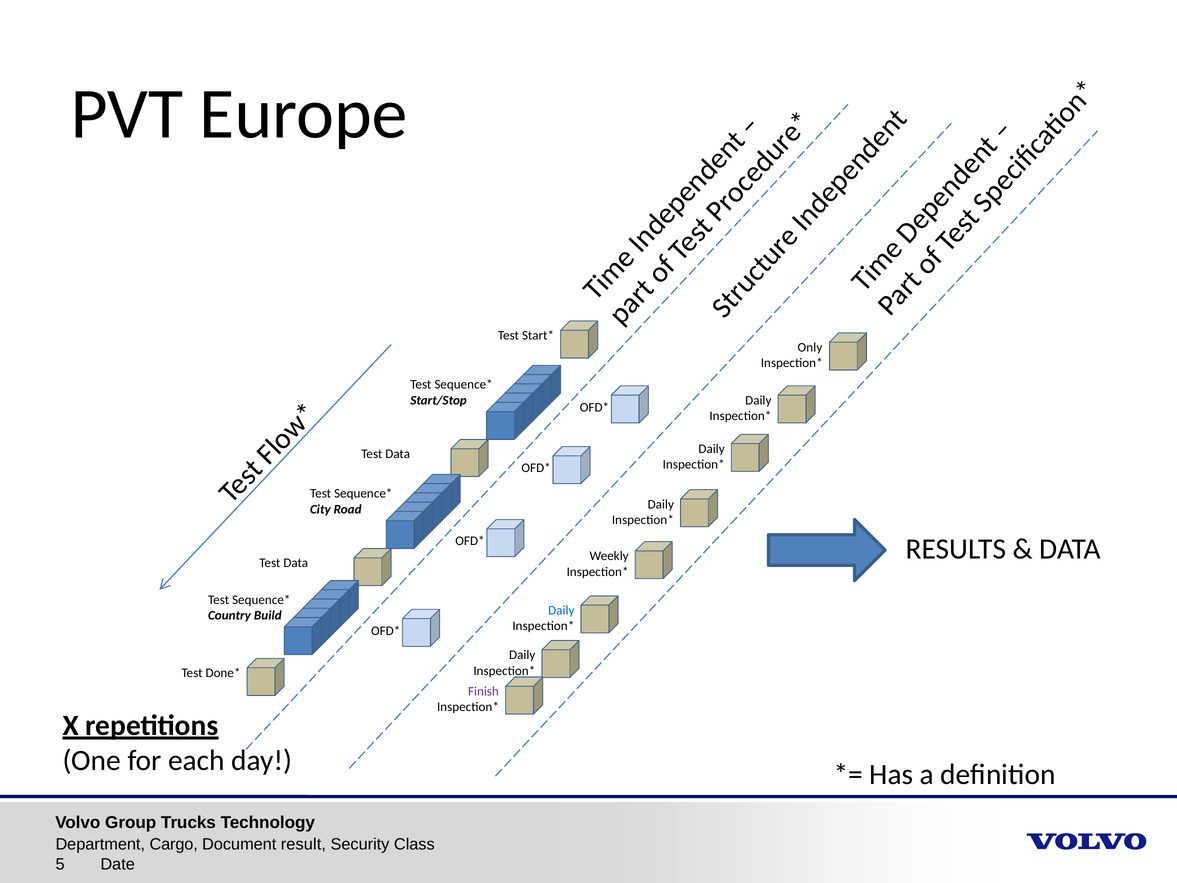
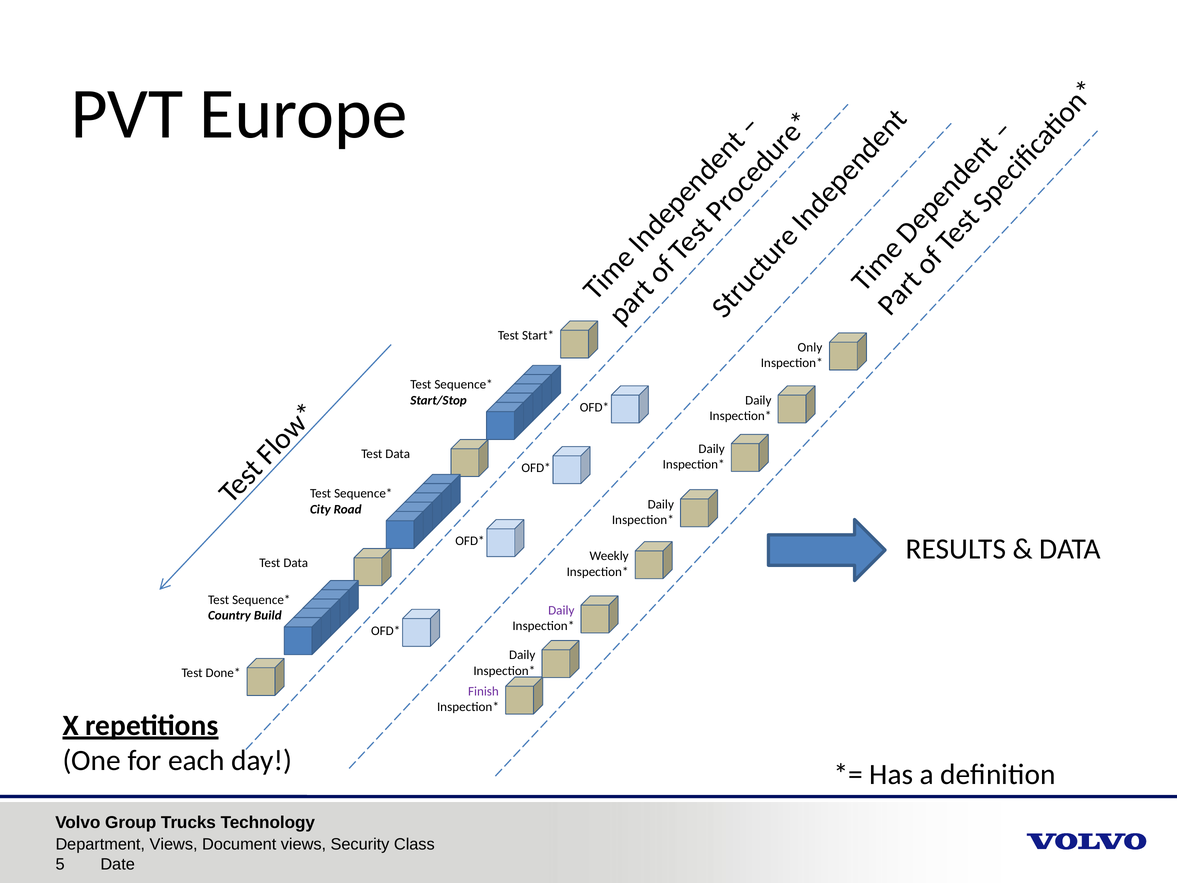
Daily colour: blue -> purple (561, 610)
Department Cargo: Cargo -> Views (174, 844)
Document result: result -> views (303, 844)
